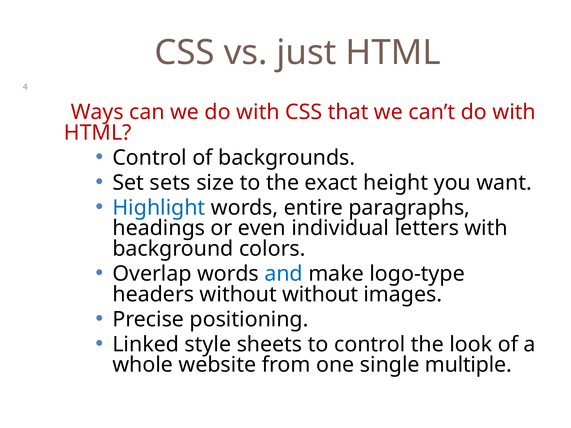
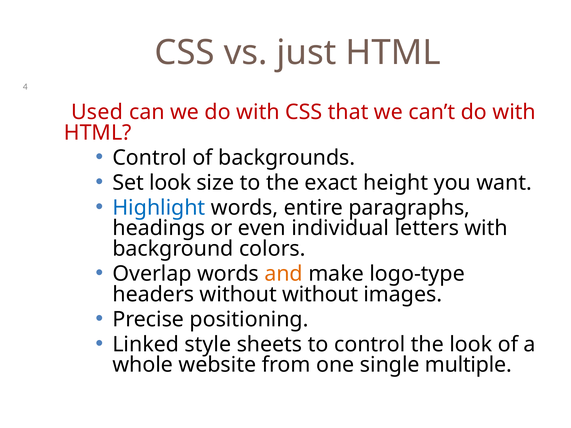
Ways: Ways -> Used (97, 112)
Set sets: sets -> look (170, 183)
and colour: blue -> orange (284, 274)
